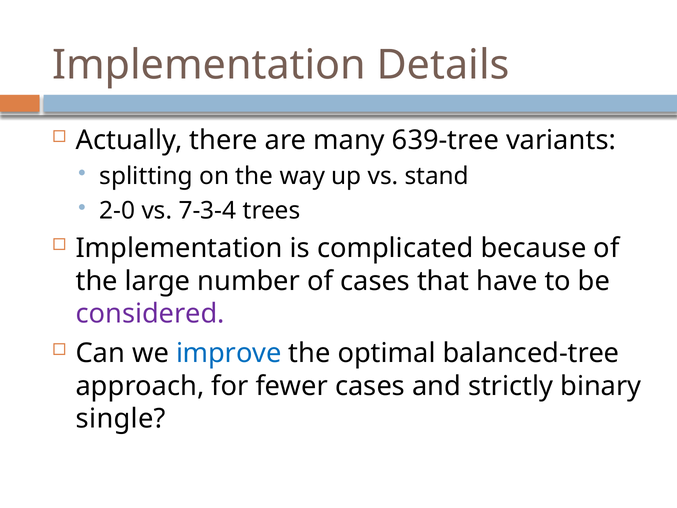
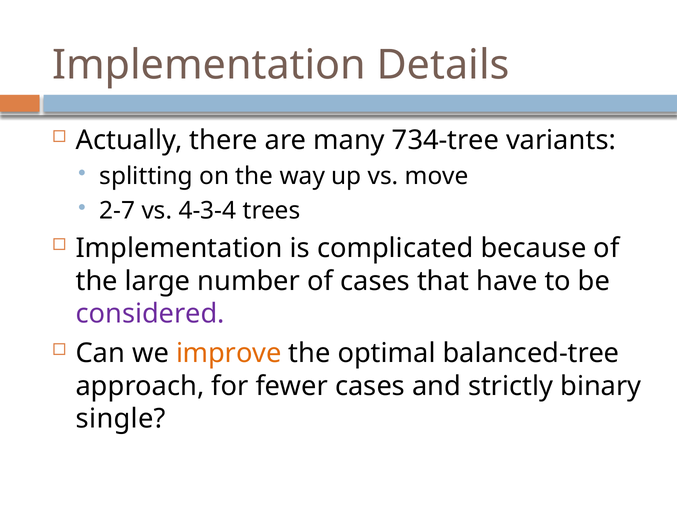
639-tree: 639-tree -> 734-tree (445, 140)
stand: stand -> move (437, 176)
2-0: 2-0 -> 2-7 (117, 211)
7-3-4: 7-3-4 -> 4-3-4 (207, 211)
improve colour: blue -> orange (229, 353)
